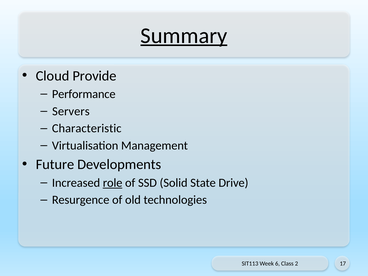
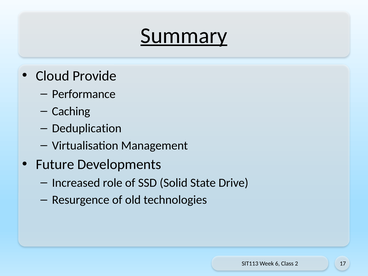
Servers: Servers -> Caching (71, 111)
Characteristic: Characteristic -> Deduplication (87, 128)
role underline: present -> none (113, 183)
